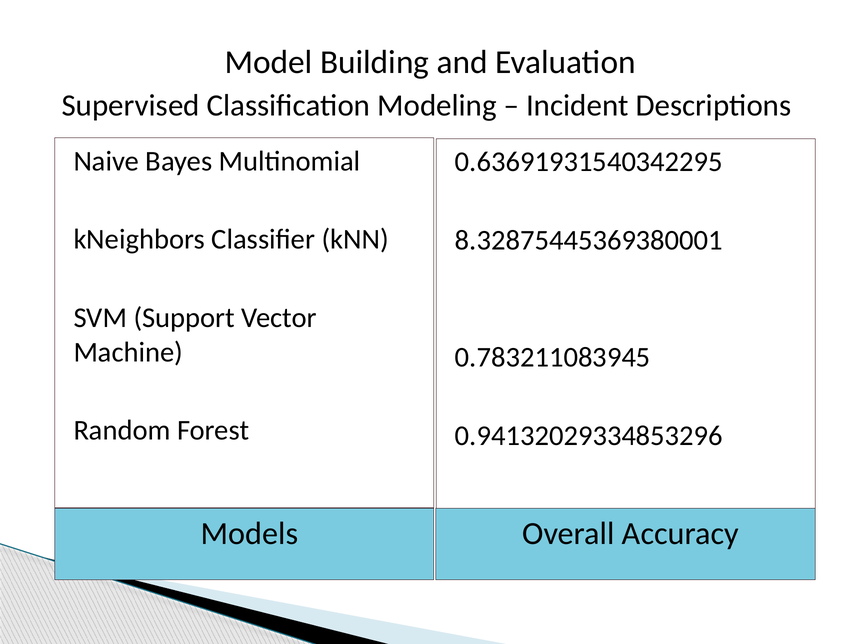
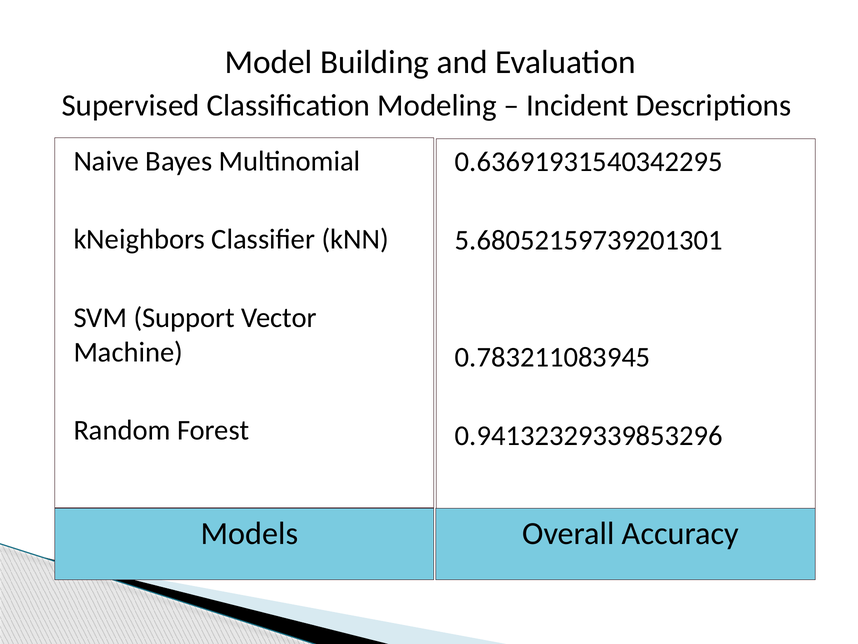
8.32875445369380001: 8.32875445369380001 -> 5.68052159739201301 (589, 240)
0.94132029334853296: 0.94132029334853296 -> 0.94132329339853296 (589, 435)
